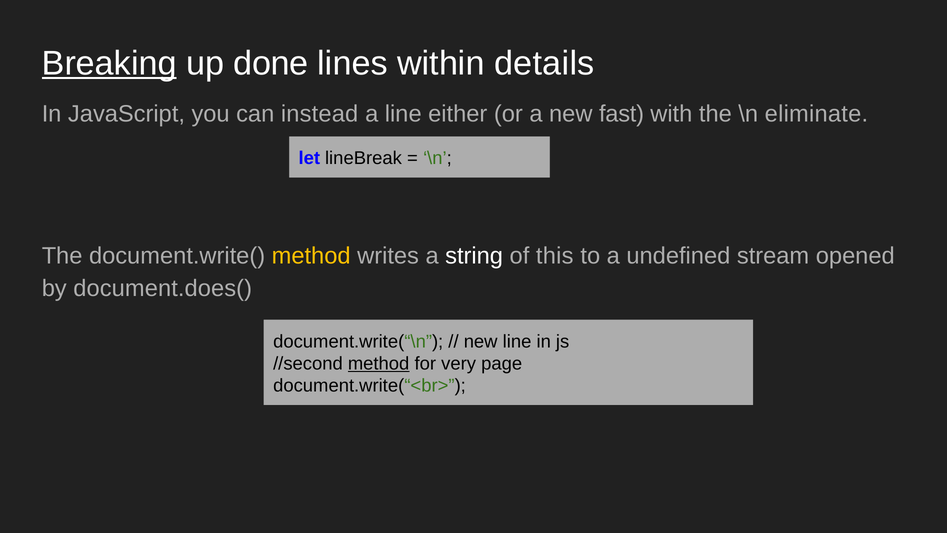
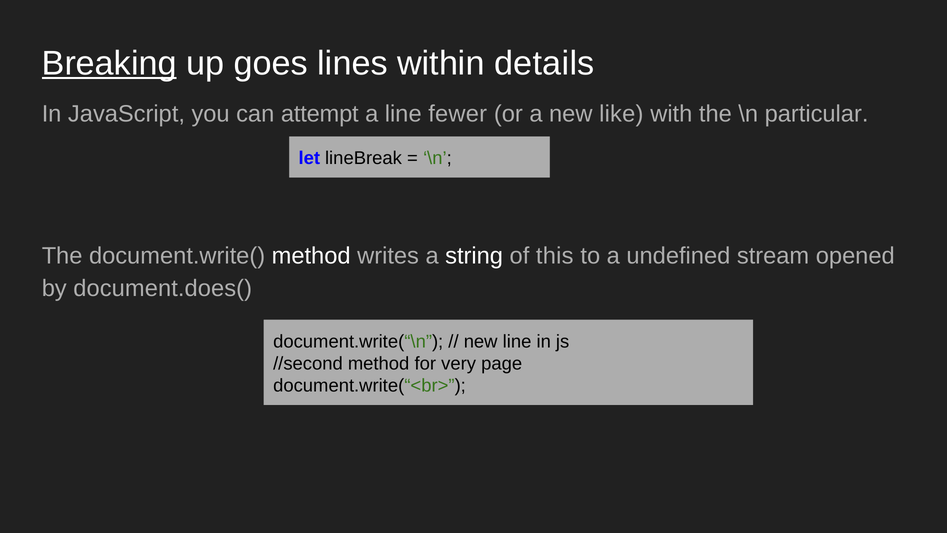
done: done -> goes (271, 63)
instead: instead -> attempt (320, 114)
either: either -> fewer (458, 114)
fast: fast -> like (621, 114)
eliminate: eliminate -> particular (817, 114)
method colour: yellow -> white (311, 256)
method underline: present -> none (379, 363)
